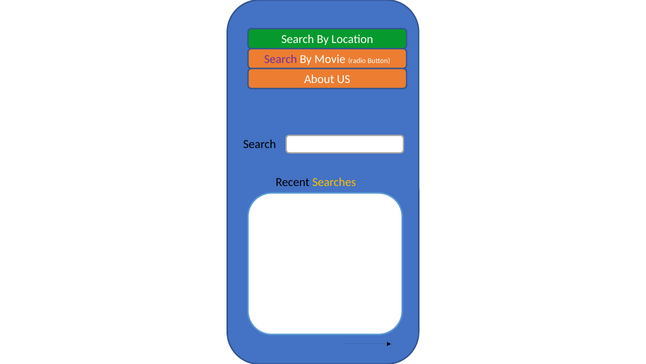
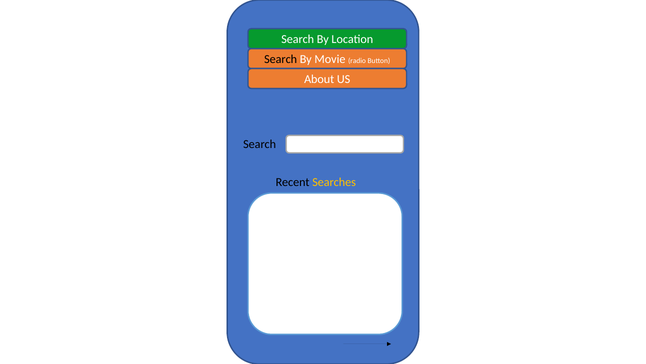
Search colour: purple -> black (281, 59)
